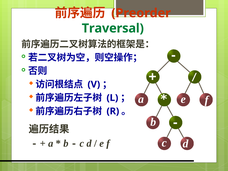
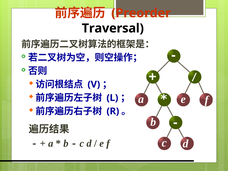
Traversal colour: green -> black (113, 28)
